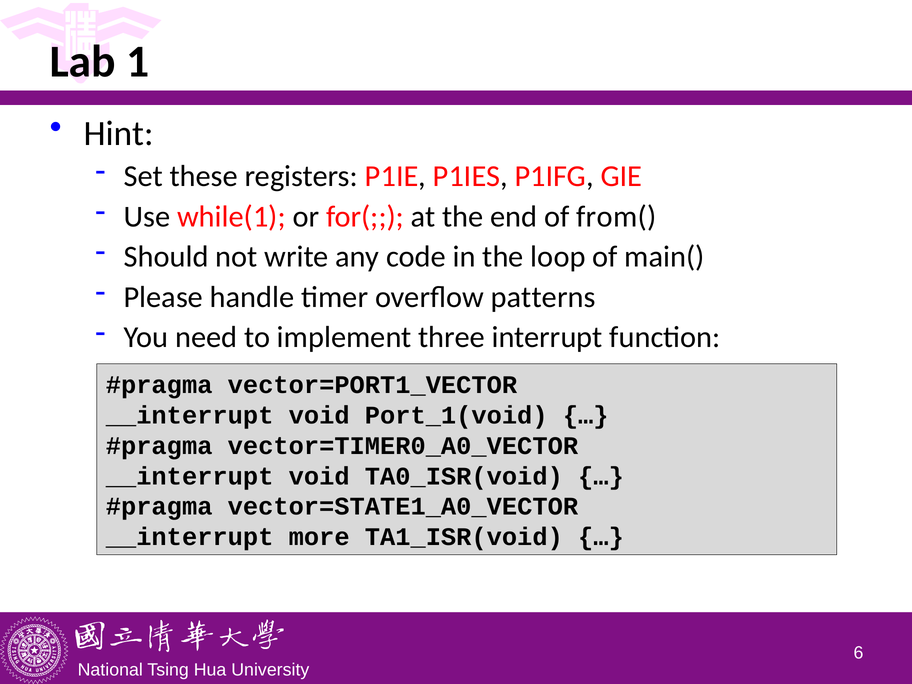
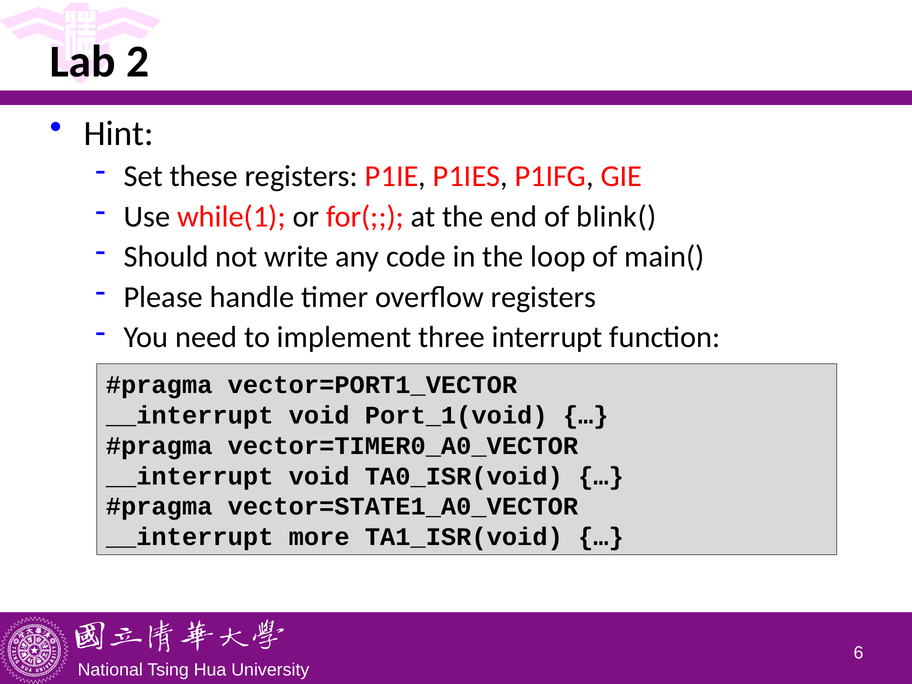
1: 1 -> 2 (138, 62)
from(: from( -> blink( (616, 217)
overflow patterns: patterns -> registers (543, 297)
